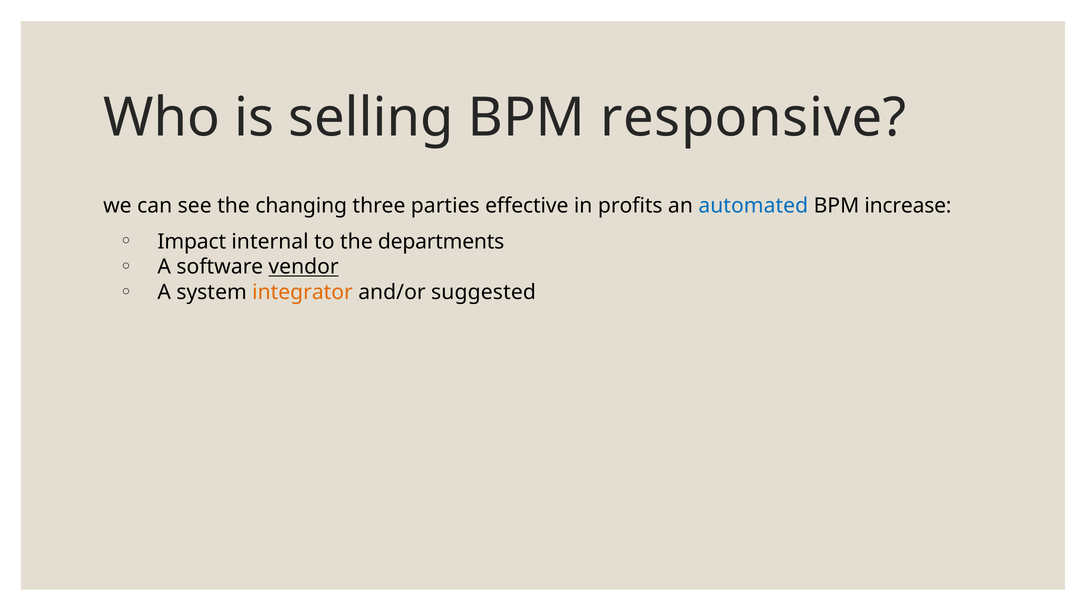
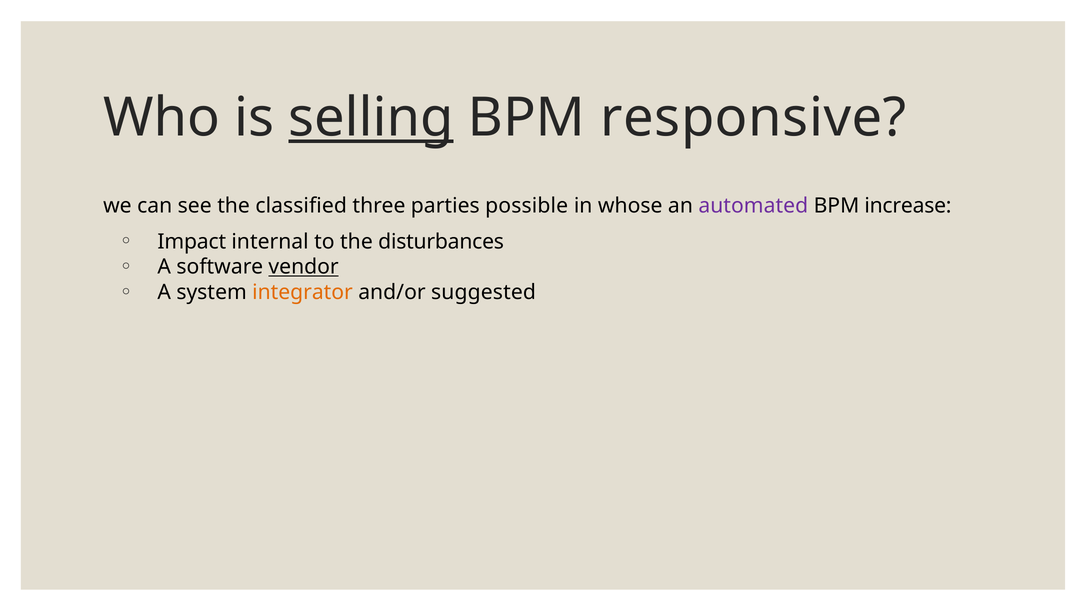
selling underline: none -> present (371, 118)
changing: changing -> classified (301, 206)
effective: effective -> possible (527, 206)
profits: profits -> whose (630, 206)
automated colour: blue -> purple (753, 206)
departments: departments -> disturbances (441, 242)
